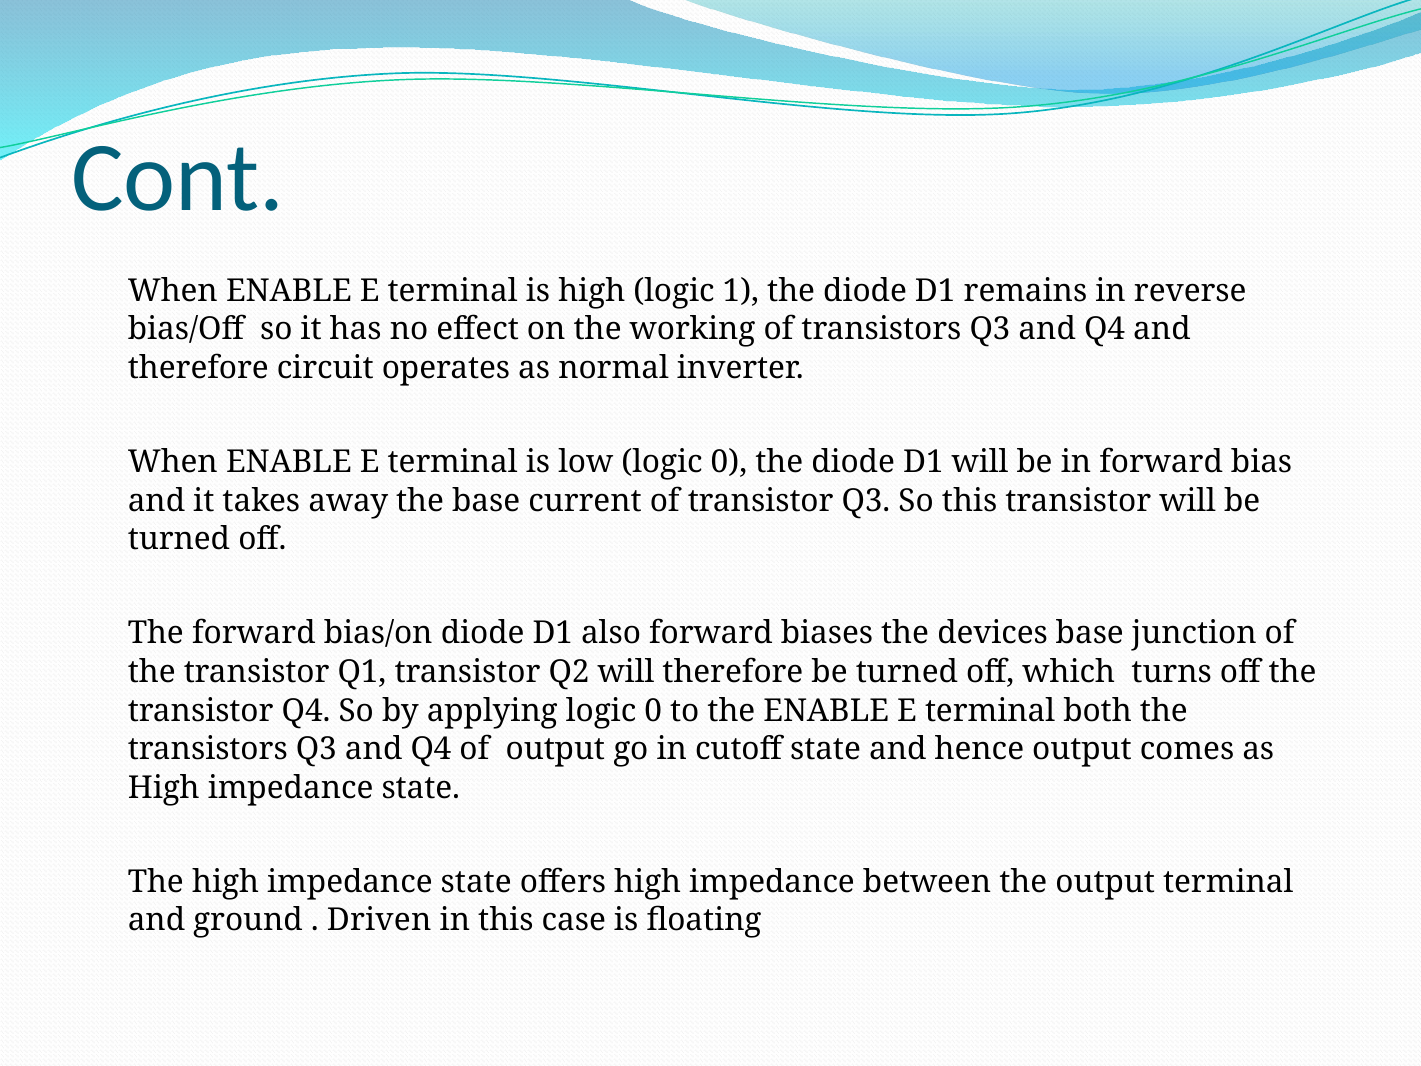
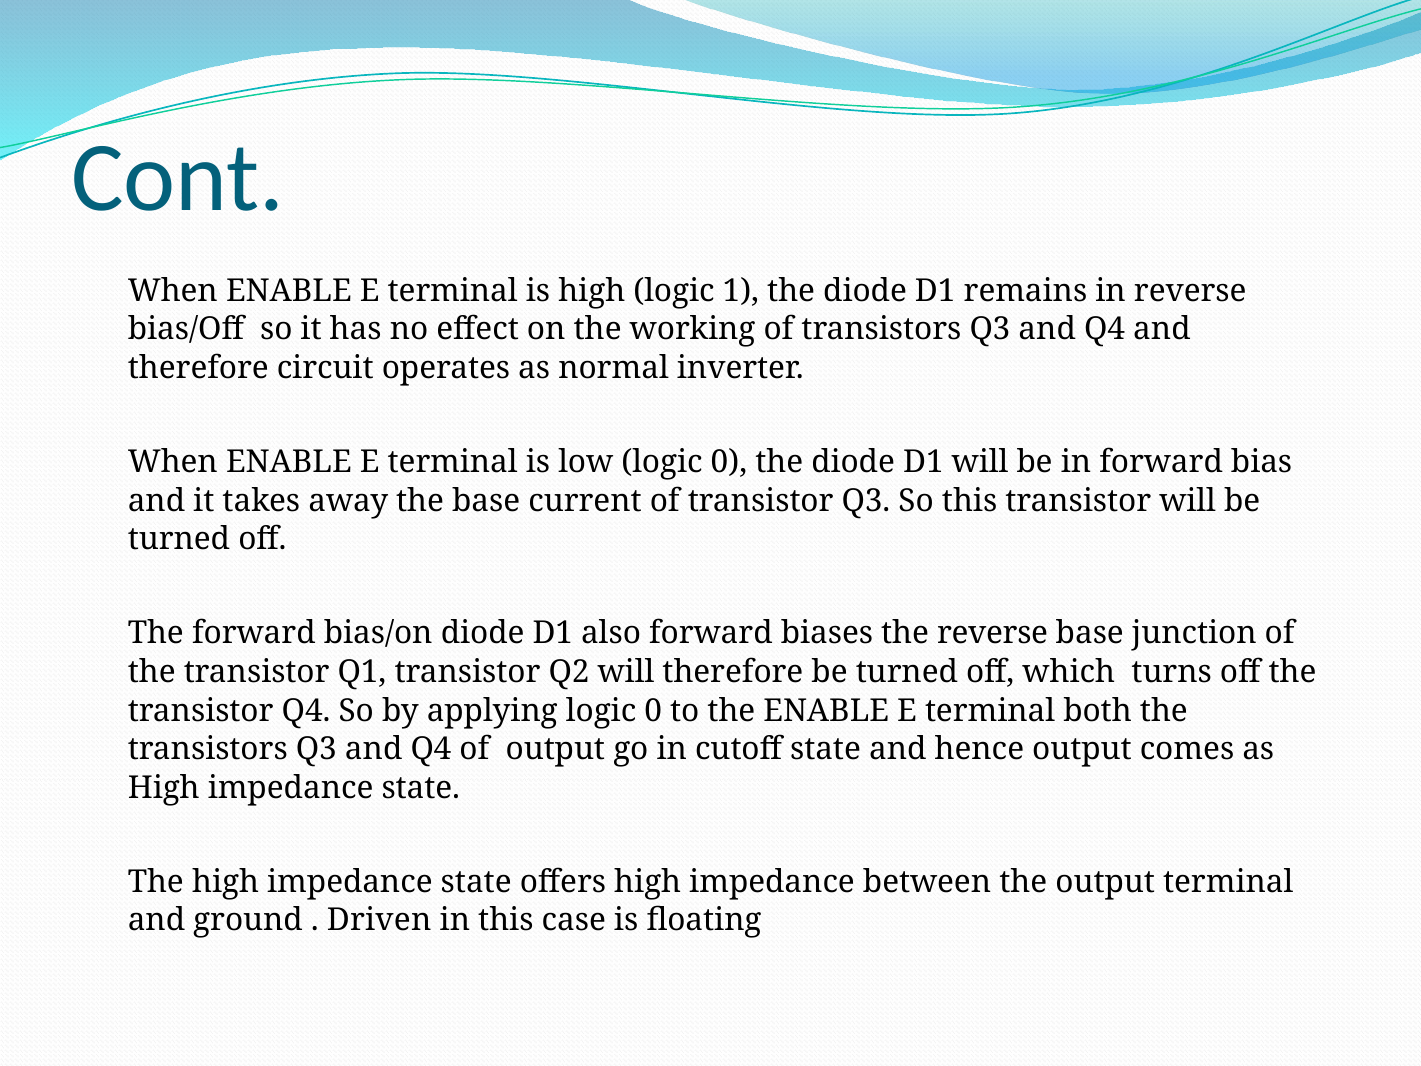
the devices: devices -> reverse (993, 633)
